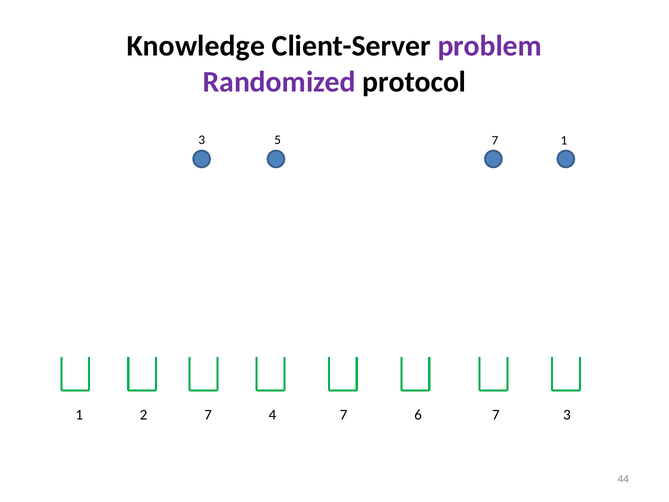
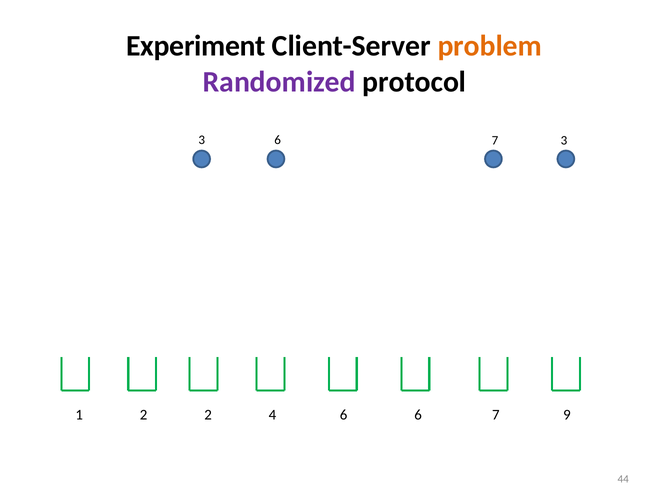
Knowledge: Knowledge -> Experiment (196, 46)
problem colour: purple -> orange (490, 46)
3 5: 5 -> 6 (278, 140)
7 1: 1 -> 3 (564, 140)
2 7: 7 -> 2 (208, 415)
4 7: 7 -> 6 (344, 415)
7 3: 3 -> 9 (567, 415)
